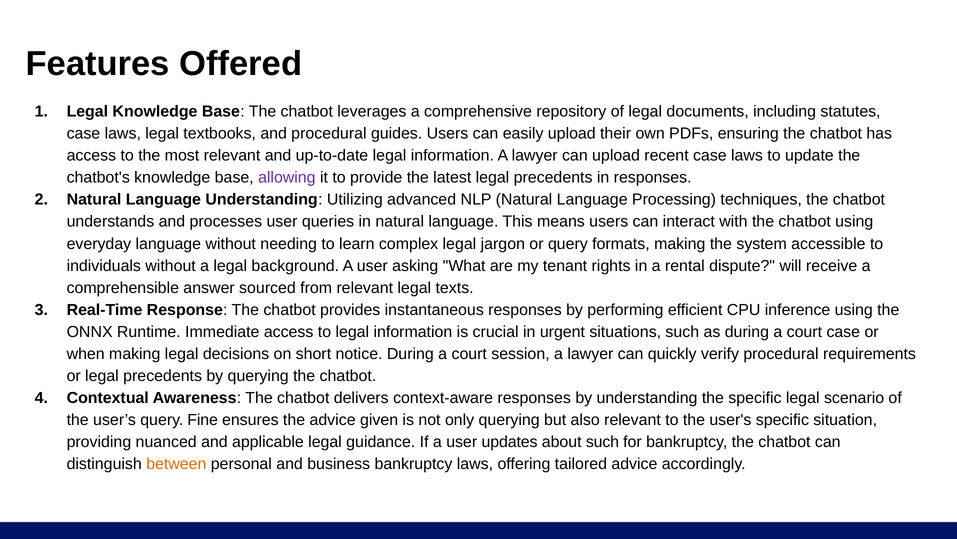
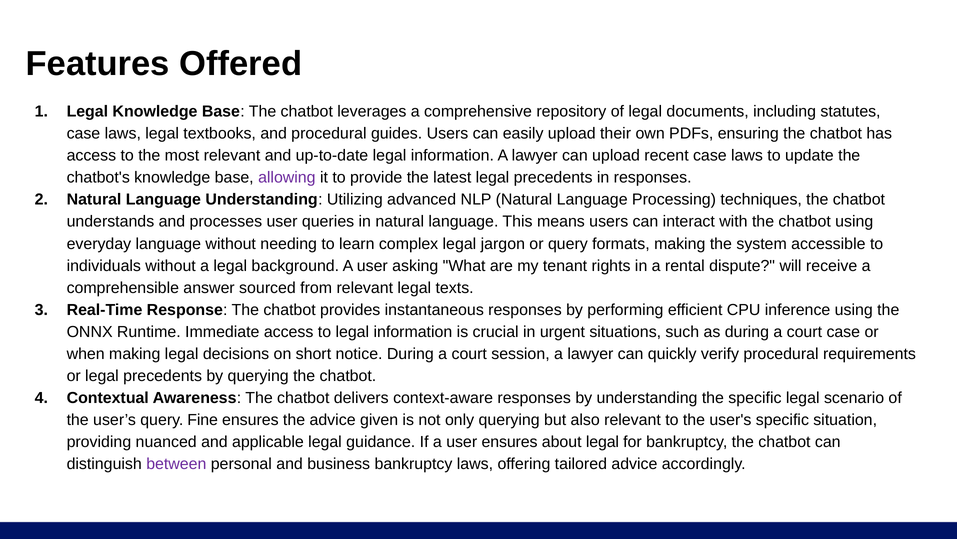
user updates: updates -> ensures (510, 441)
about such: such -> legal (602, 441)
between colour: orange -> purple (176, 463)
